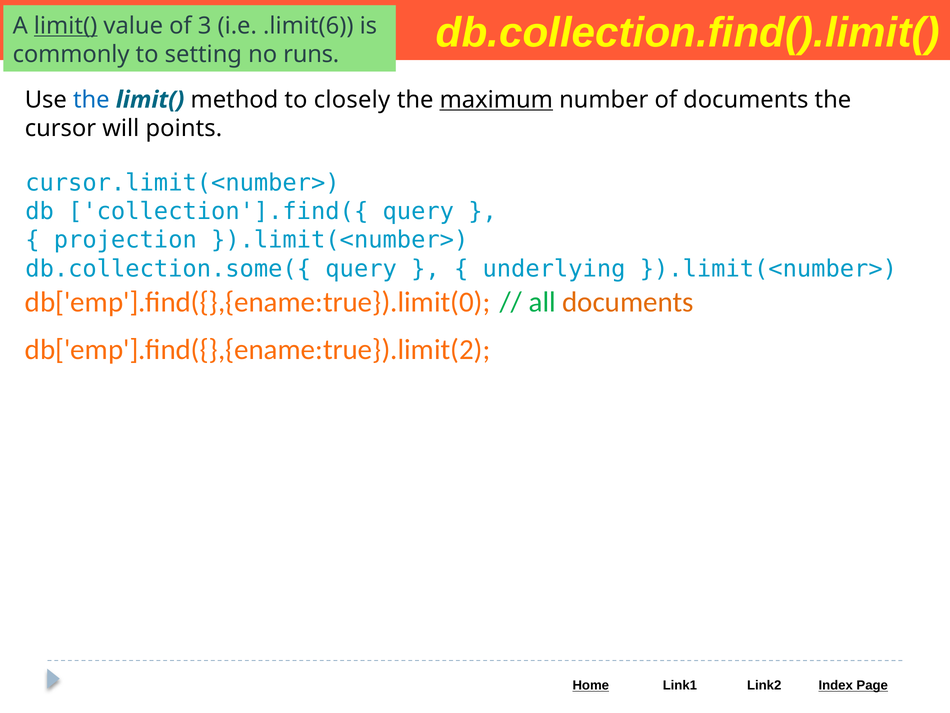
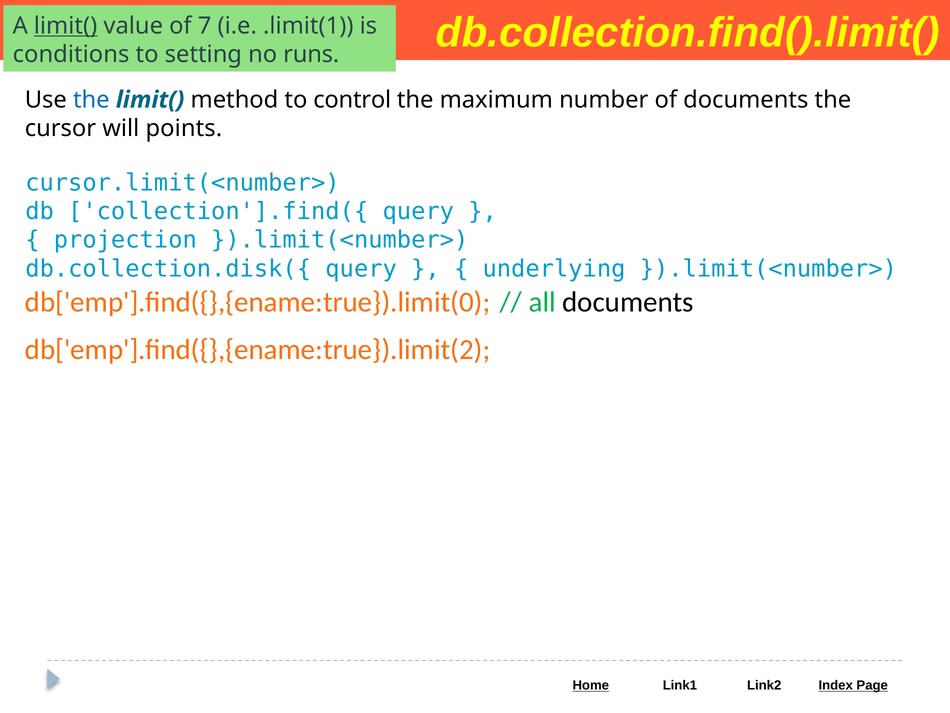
3: 3 -> 7 (205, 26)
.limit(6: .limit(6 -> .limit(1 (308, 26)
commonly: commonly -> conditions (71, 54)
closely: closely -> control (352, 100)
maximum underline: present -> none (496, 100)
db.collection.some({: db.collection.some({ -> db.collection.disk({ (168, 268)
documents colour: orange -> black (628, 302)
